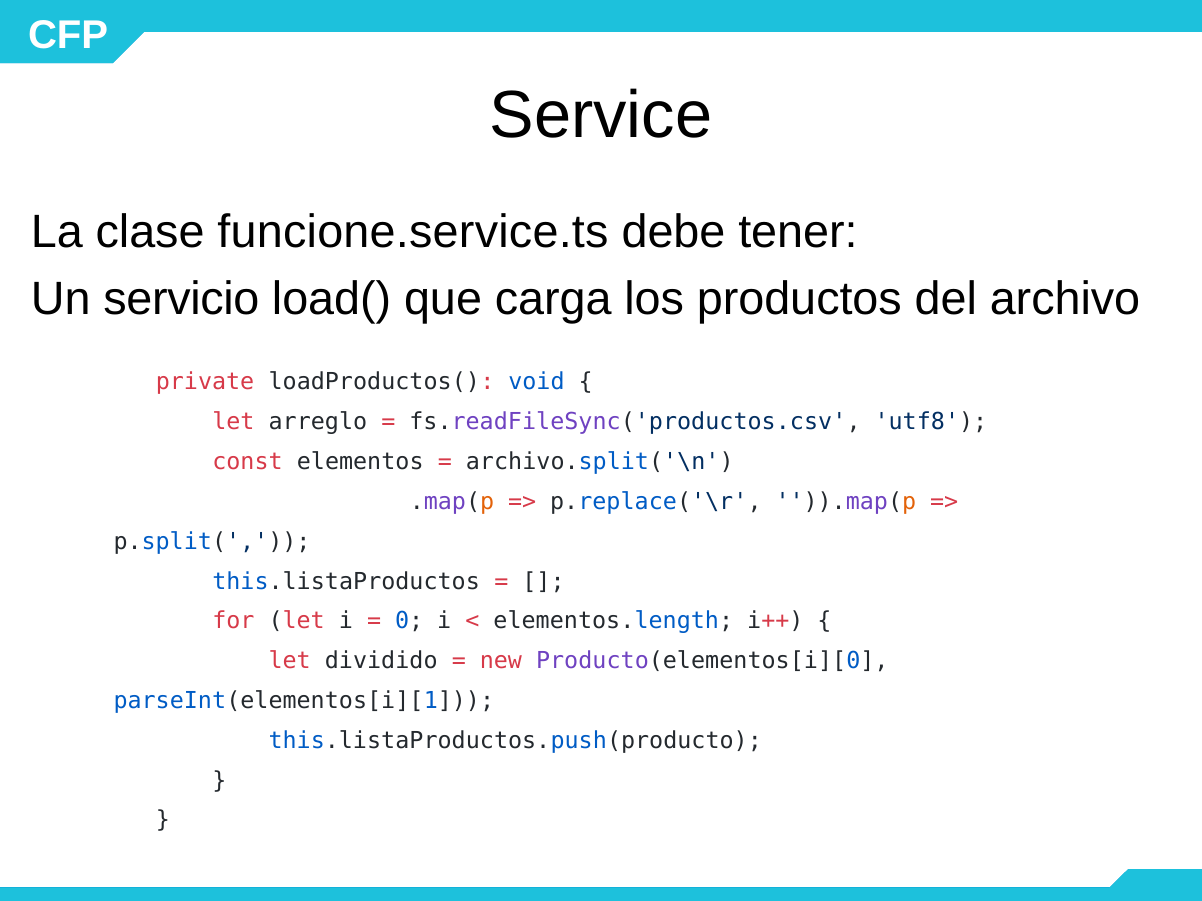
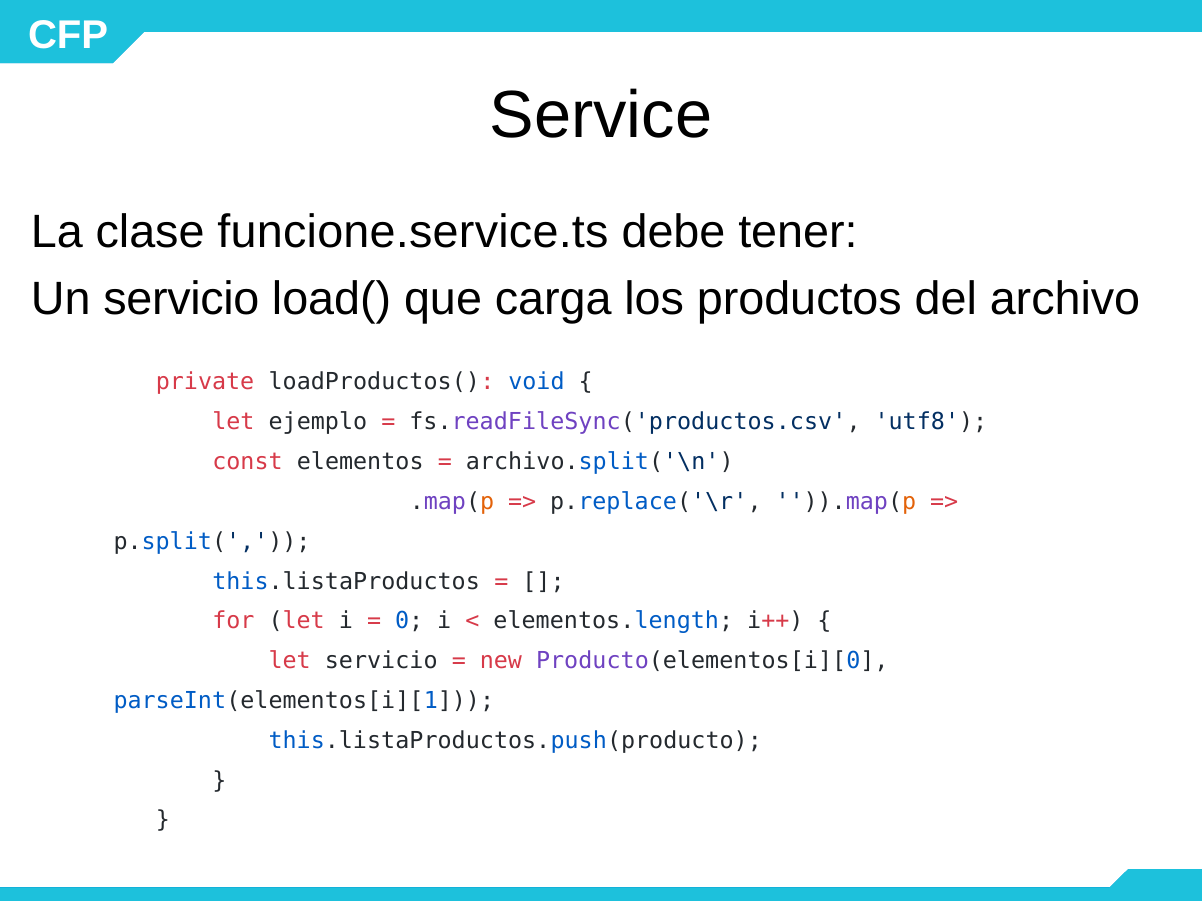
arreglo: arreglo -> ejemplo (318, 422)
let dividido: dividido -> servicio (381, 661)
